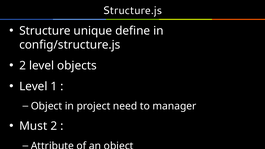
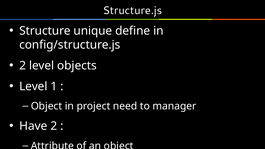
Must: Must -> Have (33, 126)
